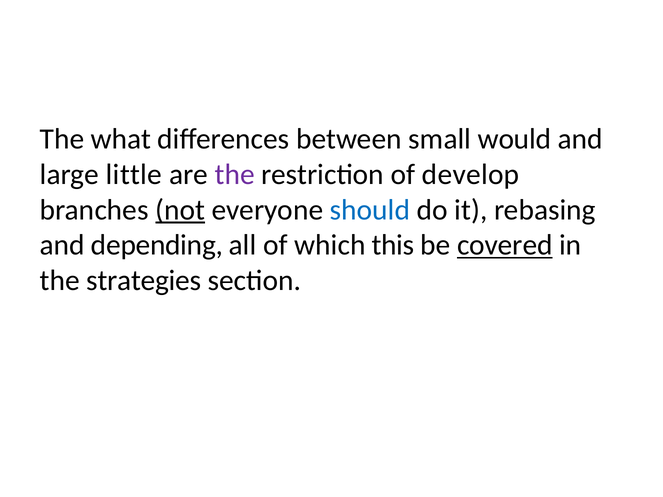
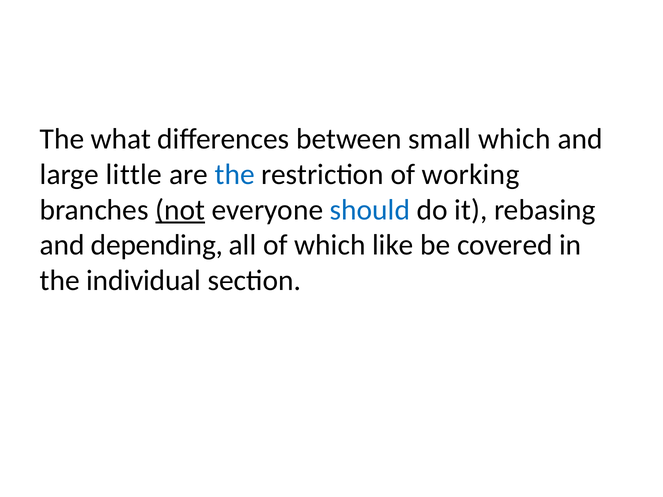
small would: would -> which (514, 139)
the colour: purple -> blue (235, 175)
develop: develop -> working (471, 175)
this: this -> like (393, 245)
covered underline: present -> none (505, 245)
strategies: strategies -> individual (144, 281)
